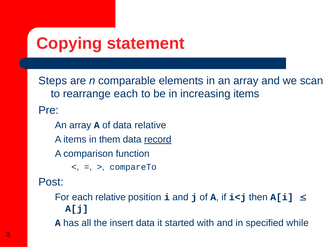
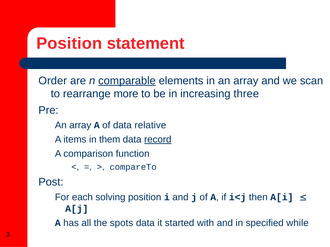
Copying: Copying -> Position (69, 43)
Steps: Steps -> Order (53, 81)
comparable underline: none -> present (127, 81)
rearrange each: each -> more (126, 94)
increasing items: items -> three (246, 94)
each relative: relative -> solving (110, 197)
insert: insert -> spots (122, 223)
